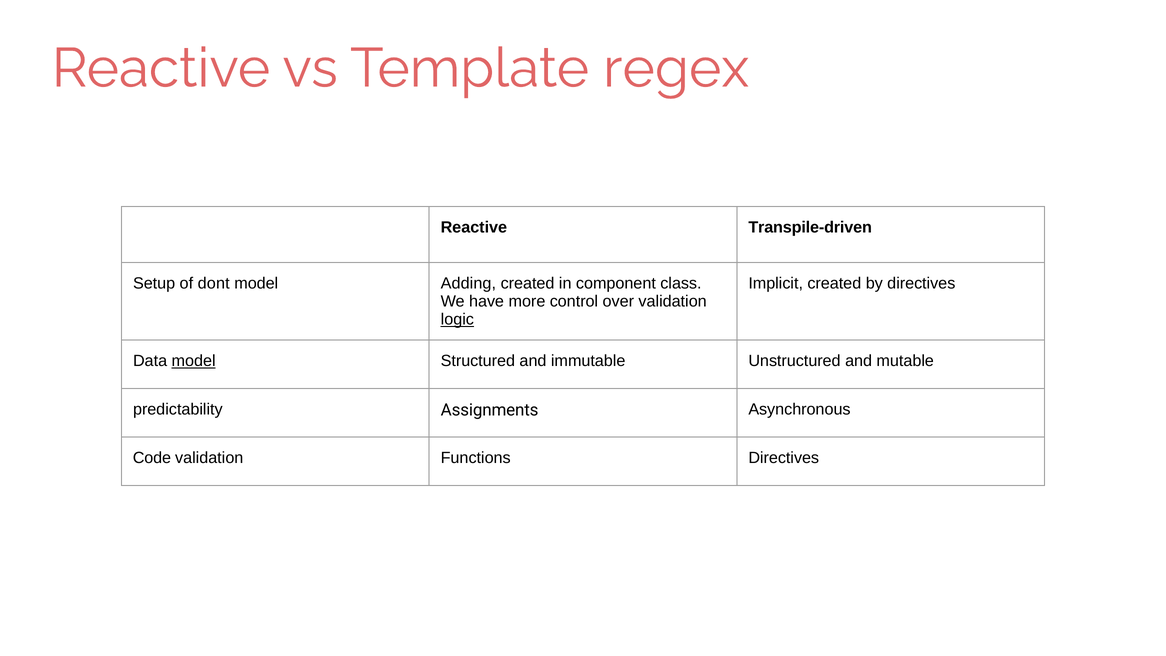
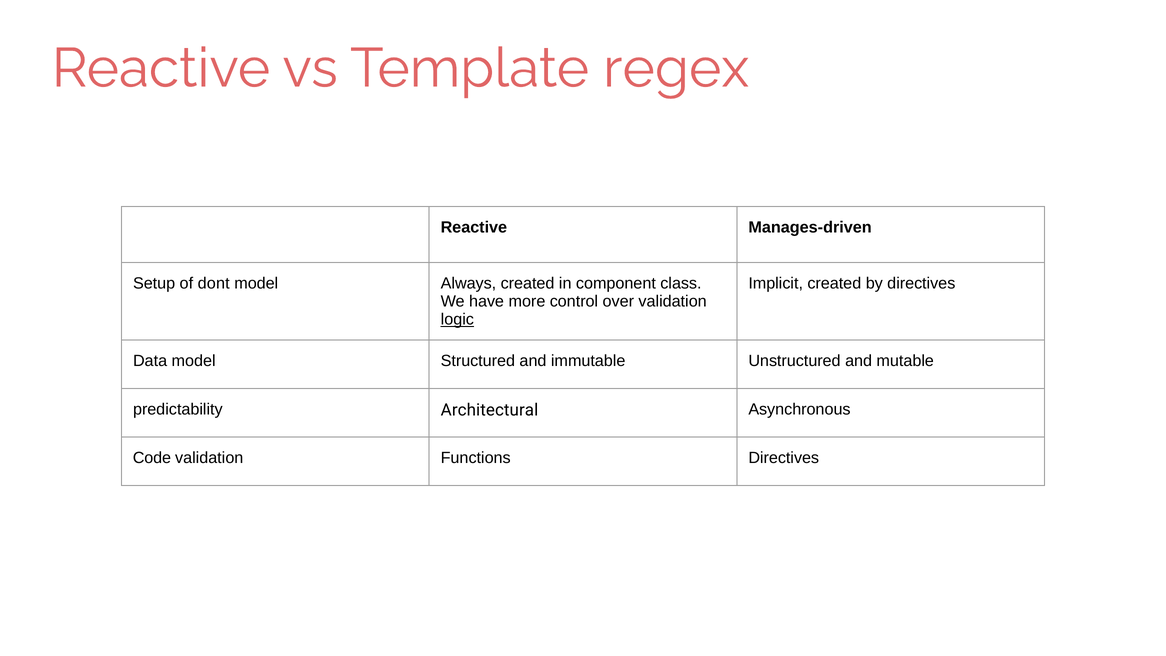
Transpile-driven: Transpile-driven -> Manages-driven (810, 227)
Adding: Adding -> Always (468, 283)
model underline: present -> none (194, 361)
Assignments: Assignments -> Architectural (490, 410)
